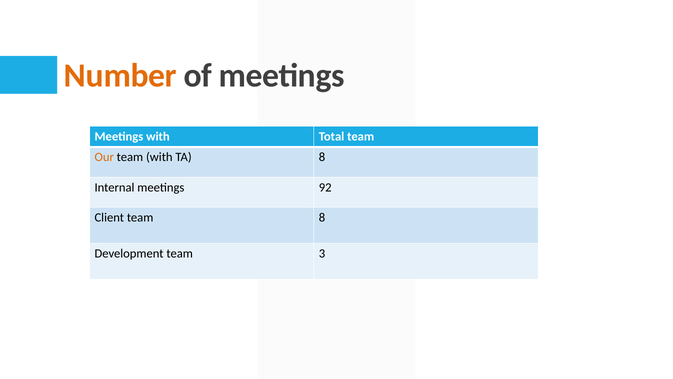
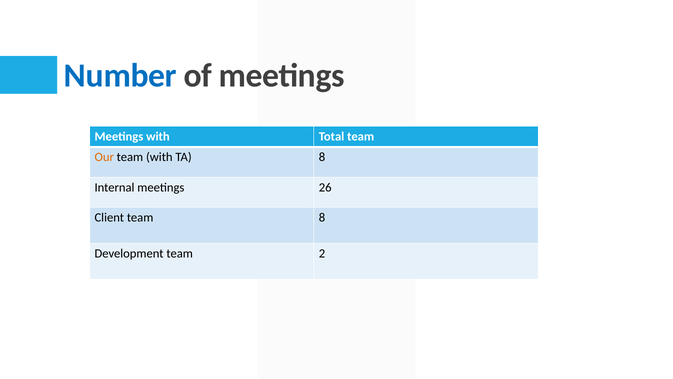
Number colour: orange -> blue (120, 76)
92: 92 -> 26 (325, 187)
3: 3 -> 2 (322, 253)
